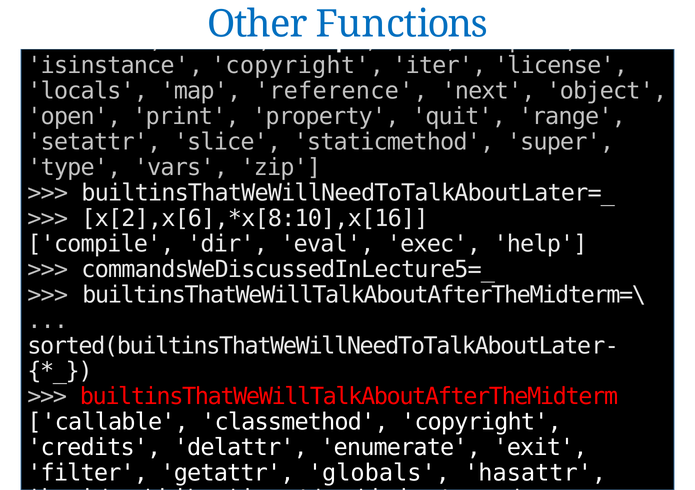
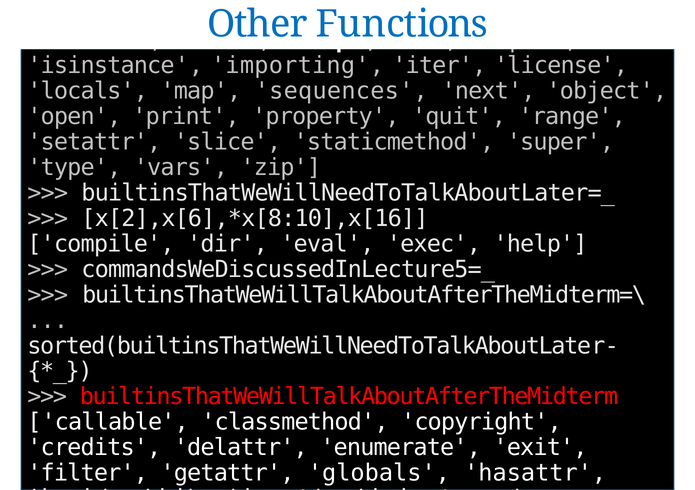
isinstance copyright: copyright -> importing (298, 66)
reference: reference -> sequences (341, 91)
